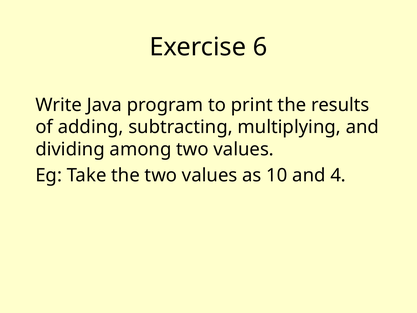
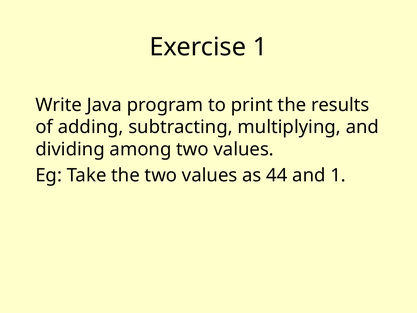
Exercise 6: 6 -> 1 (260, 47)
10: 10 -> 44 (277, 175)
and 4: 4 -> 1 (338, 175)
